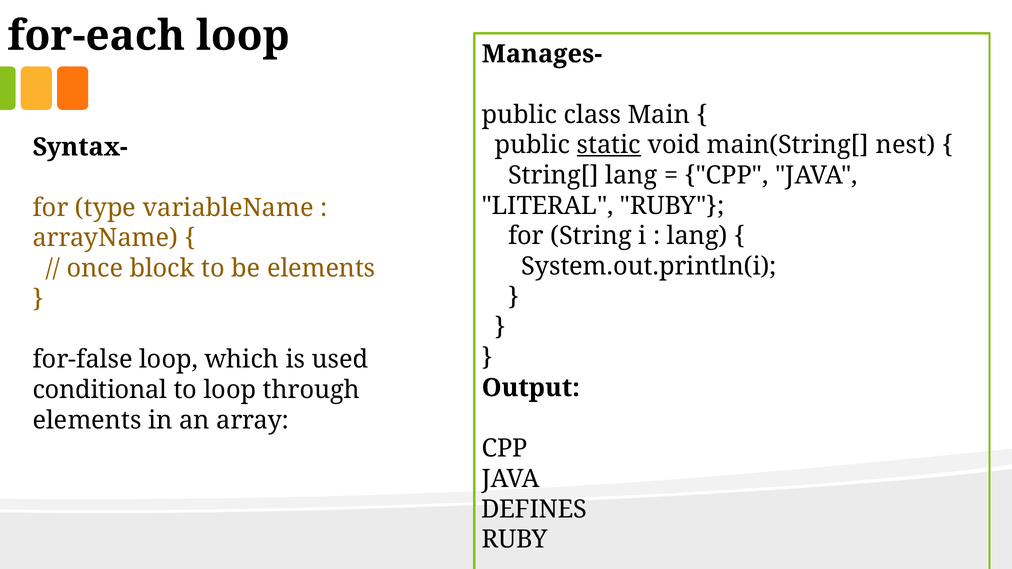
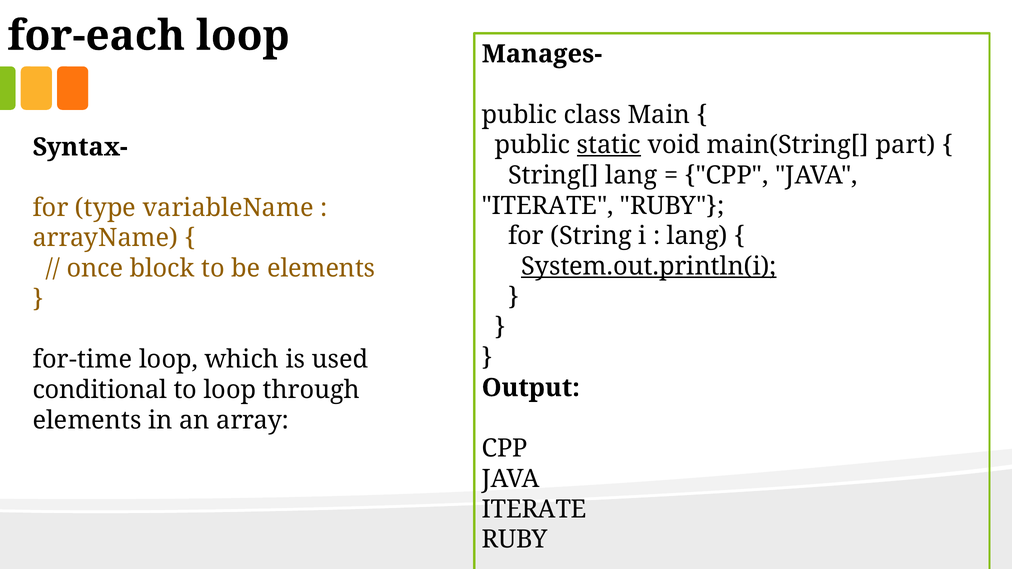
nest: nest -> part (906, 145)
LITERAL: LITERAL -> ITERATE (548, 206)
System.out.println(i underline: none -> present (649, 267)
for-false: for-false -> for-time (82, 360)
DEFINES: DEFINES -> ITERATE (534, 510)
